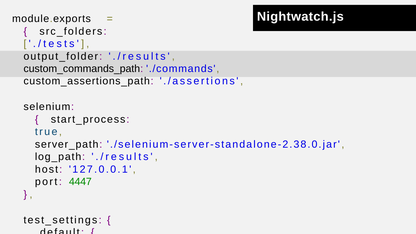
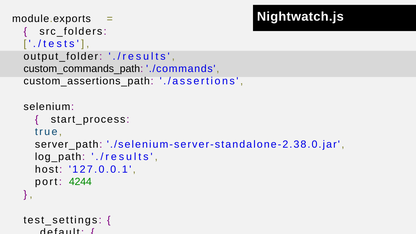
4447: 4447 -> 4244 (80, 182)
